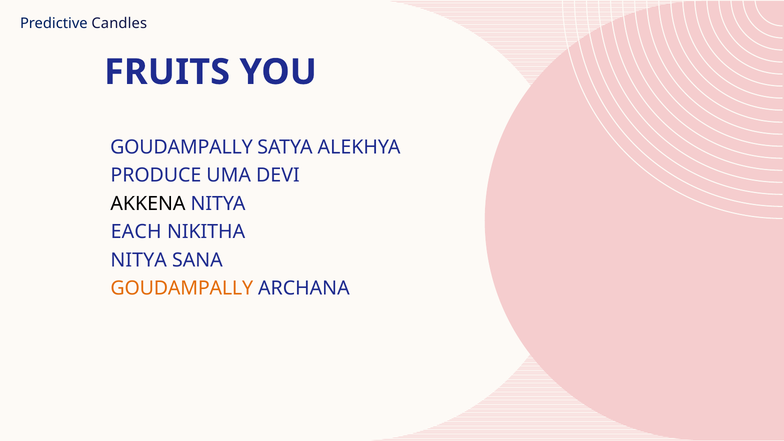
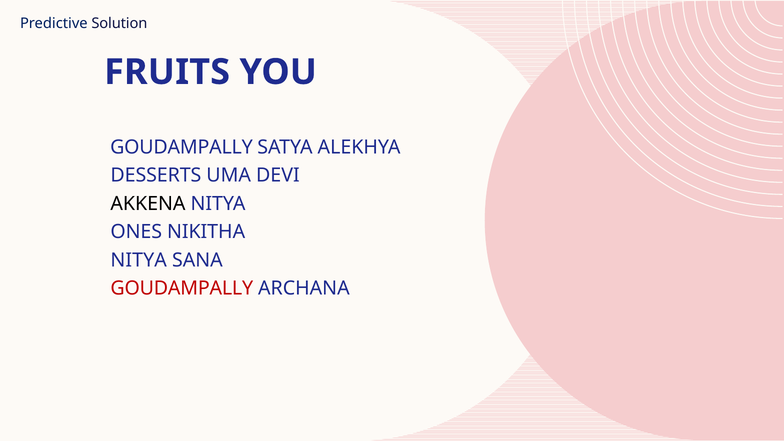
Candles: Candles -> Solution (119, 23)
PRODUCE: PRODUCE -> DESSERTS (156, 175)
EACH: EACH -> ONES (136, 232)
GOUDAMPALLY colour: orange -> red (182, 288)
